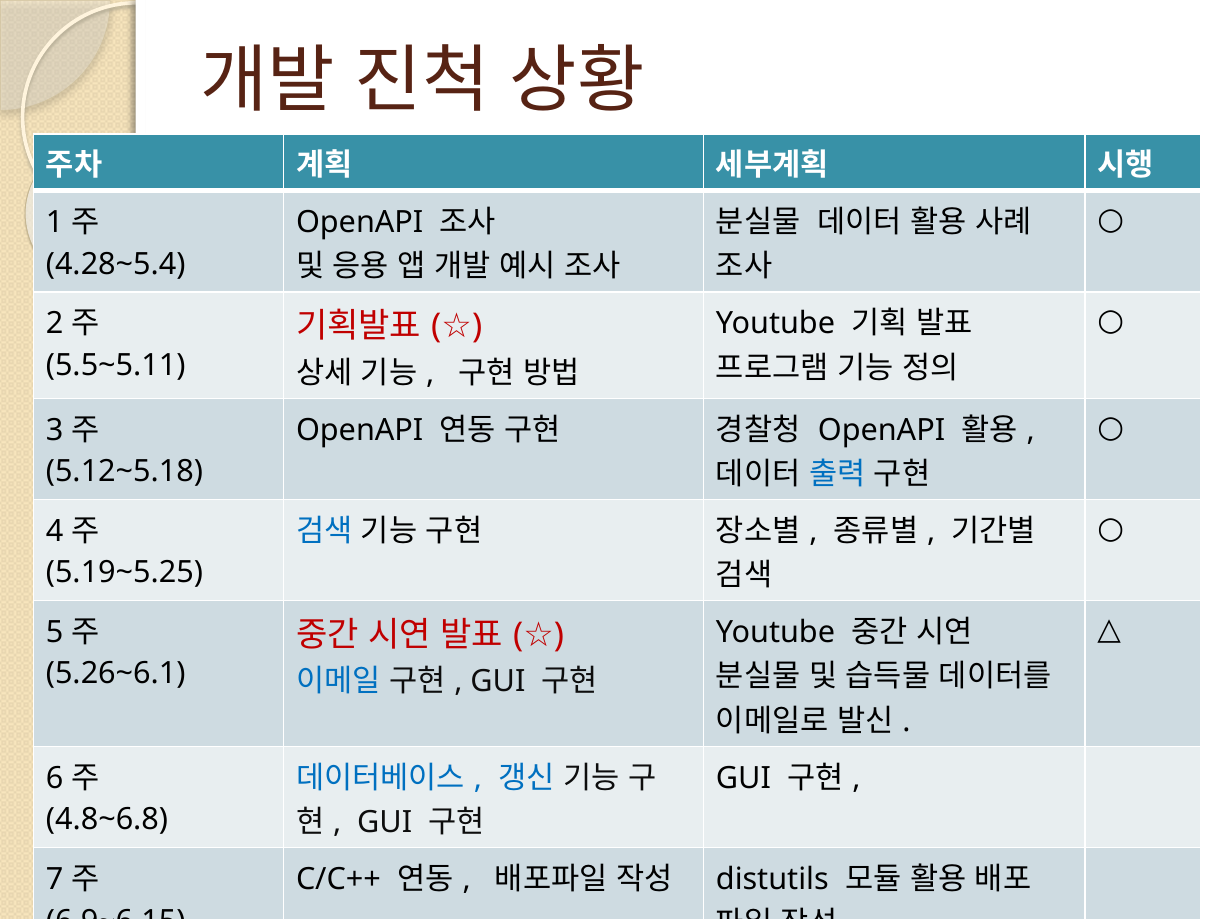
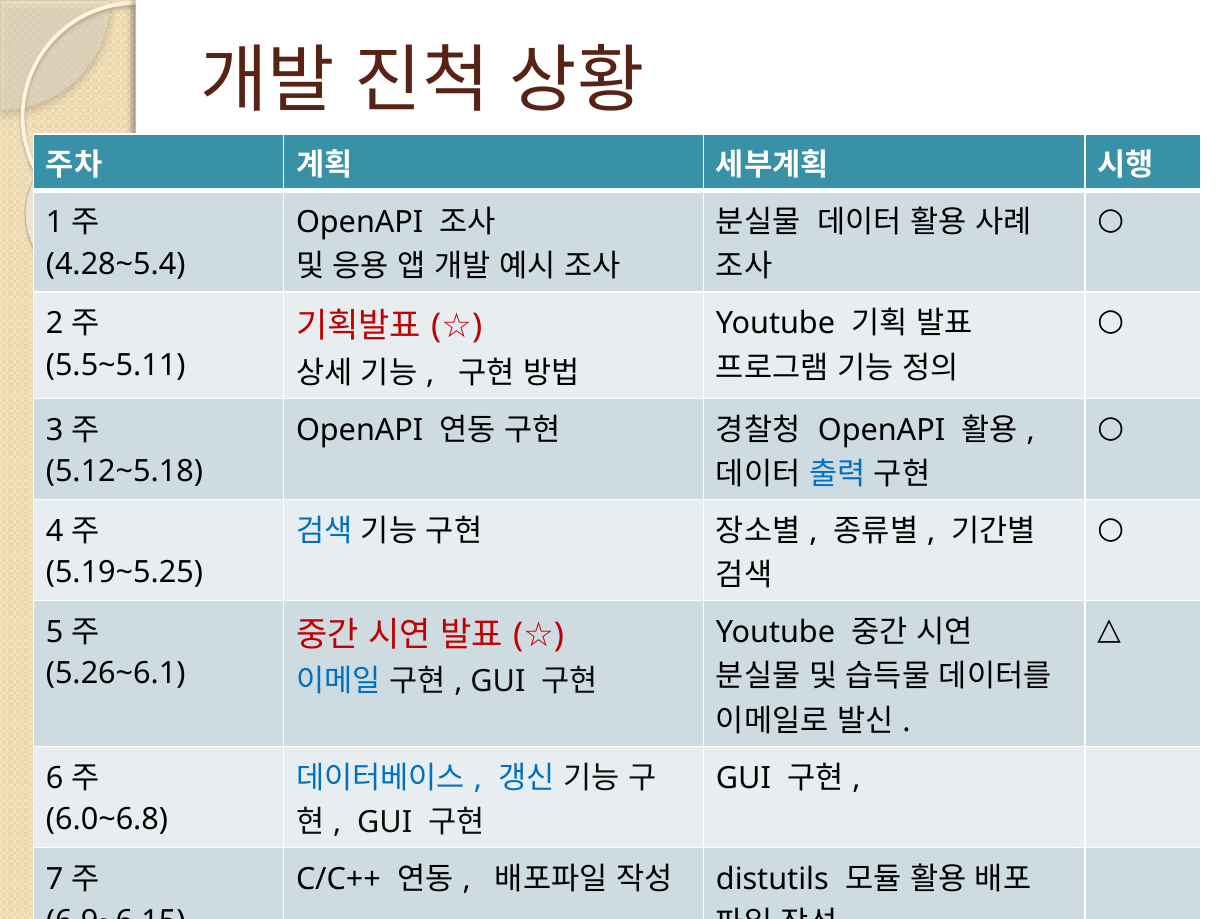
4.8~6.8: 4.8~6.8 -> 6.0~6.8 (107, 819)
